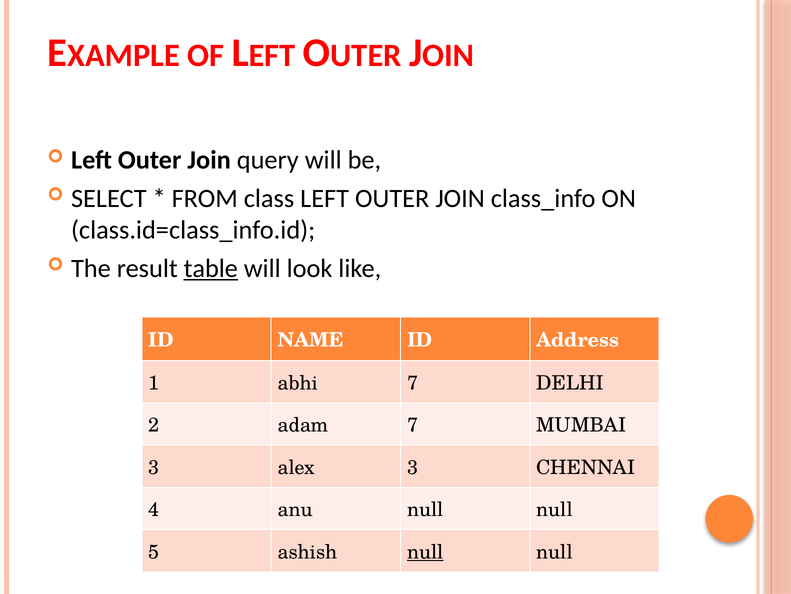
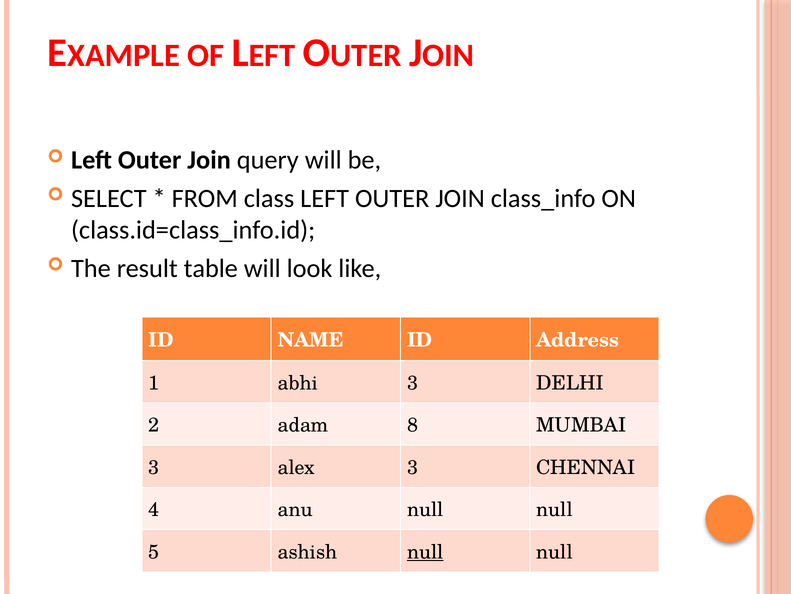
table underline: present -> none (211, 268)
abhi 7: 7 -> 3 (413, 383)
adam 7: 7 -> 8 (413, 425)
